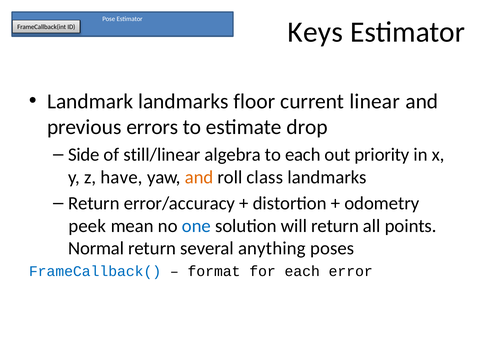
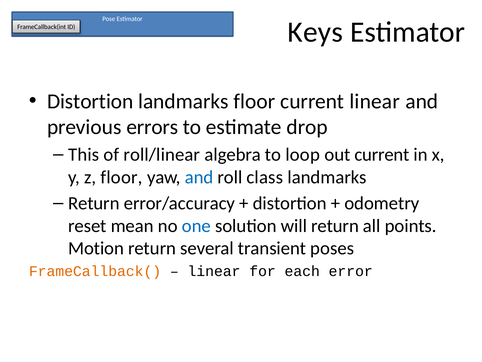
Landmark: Landmark -> Distortion (90, 101)
Side: Side -> This (84, 155)
still/linear: still/linear -> roll/linear (162, 155)
to each: each -> loop (303, 155)
out priority: priority -> current (382, 155)
z have: have -> floor (122, 177)
and colour: orange -> blue (199, 177)
peek: peek -> reset (87, 226)
Normal: Normal -> Motion (96, 248)
anything: anything -> transient (272, 248)
FrameCallback( colour: blue -> orange (95, 271)
format: format -> linear (214, 271)
